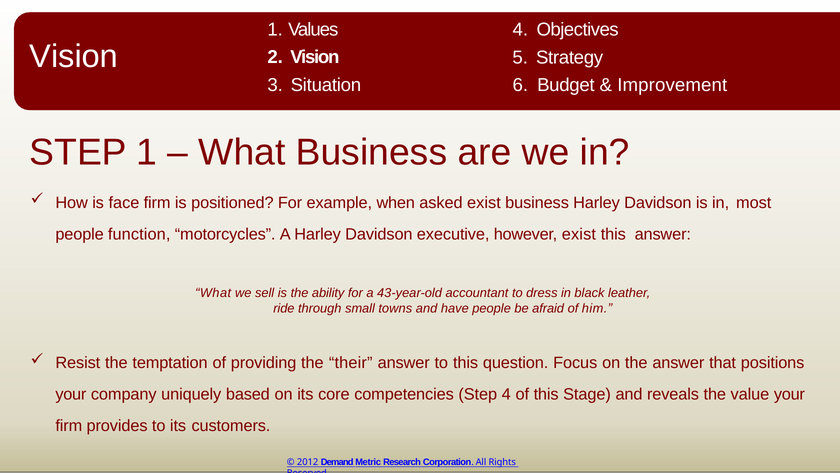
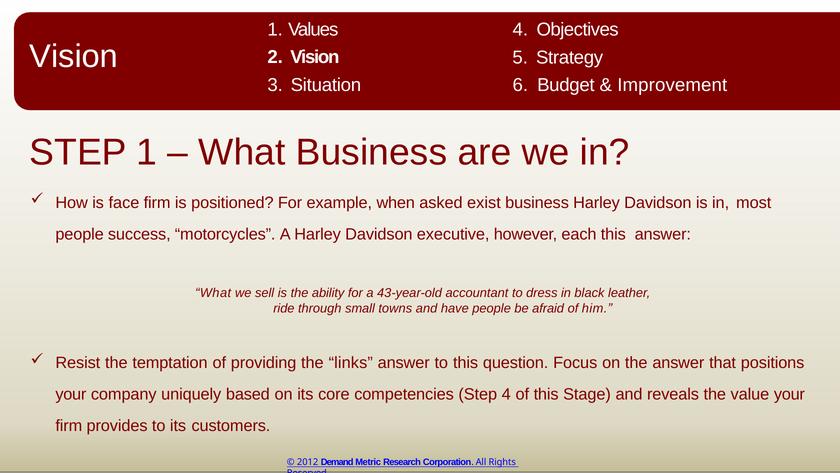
function: function -> success (139, 234)
however exist: exist -> each (579, 234)
their: their -> links (351, 363)
